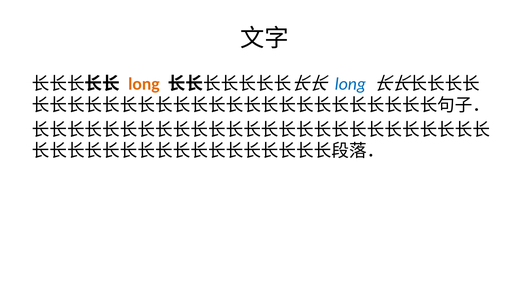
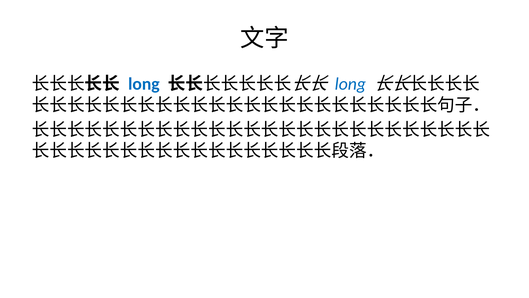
long colour: orange -> blue (144, 84)
